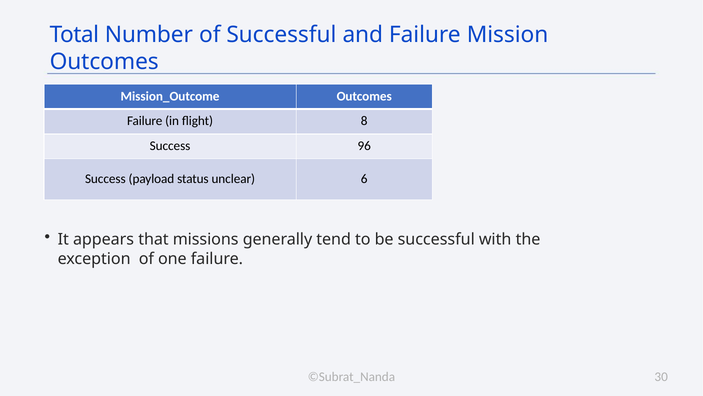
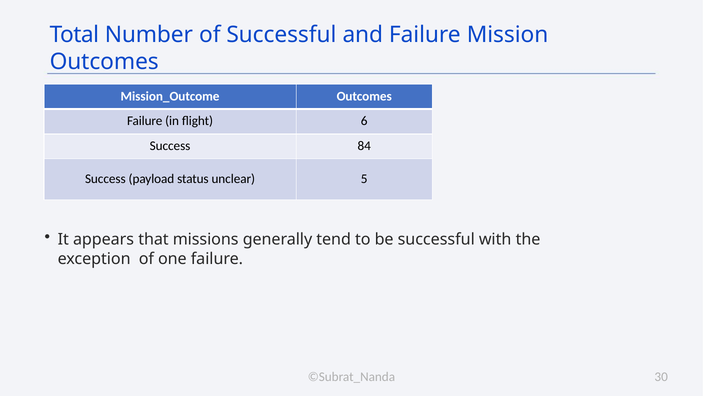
8: 8 -> 6 (364, 121)
96: 96 -> 84 (364, 146)
6: 6 -> 5 (364, 179)
